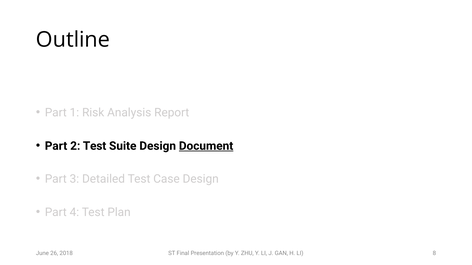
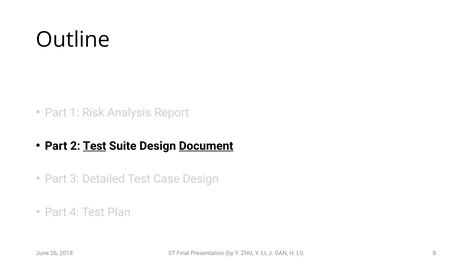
Test underline: none -> present (95, 146)
